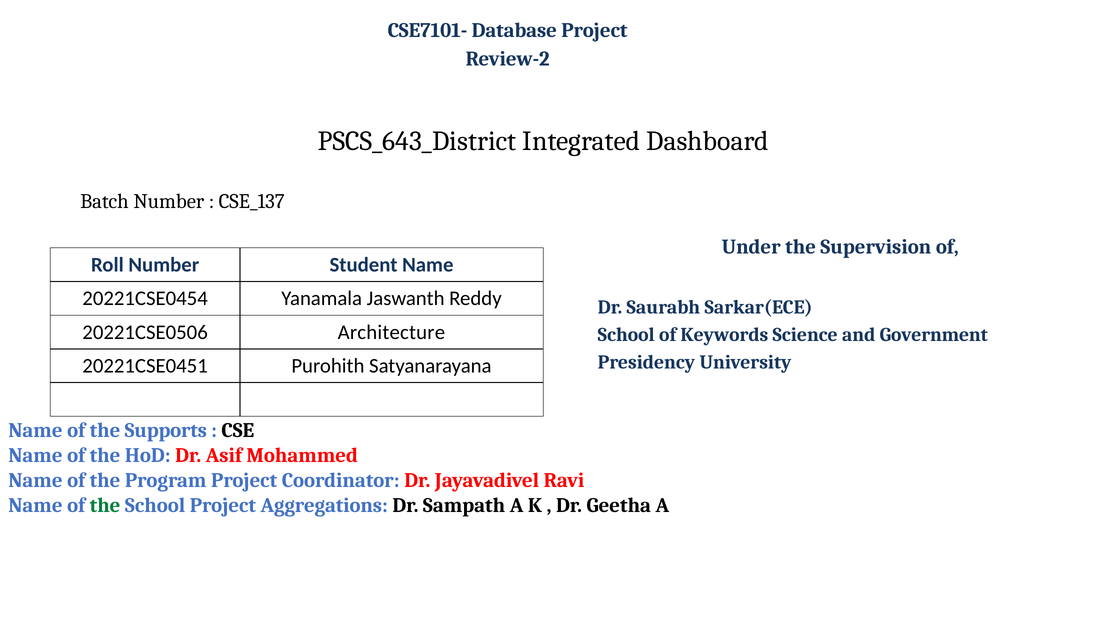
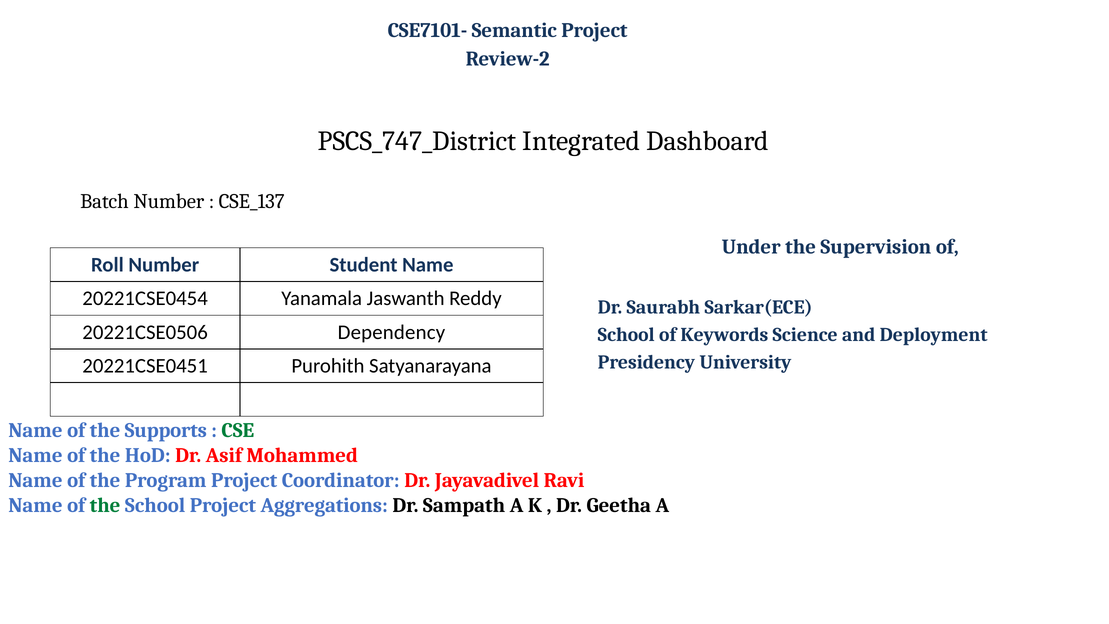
Database: Database -> Semantic (514, 30)
PSCS_643_District: PSCS_643_District -> PSCS_747_District (417, 141)
Architecture: Architecture -> Dependency (391, 332)
Government: Government -> Deployment (934, 335)
CSE colour: black -> green (238, 430)
